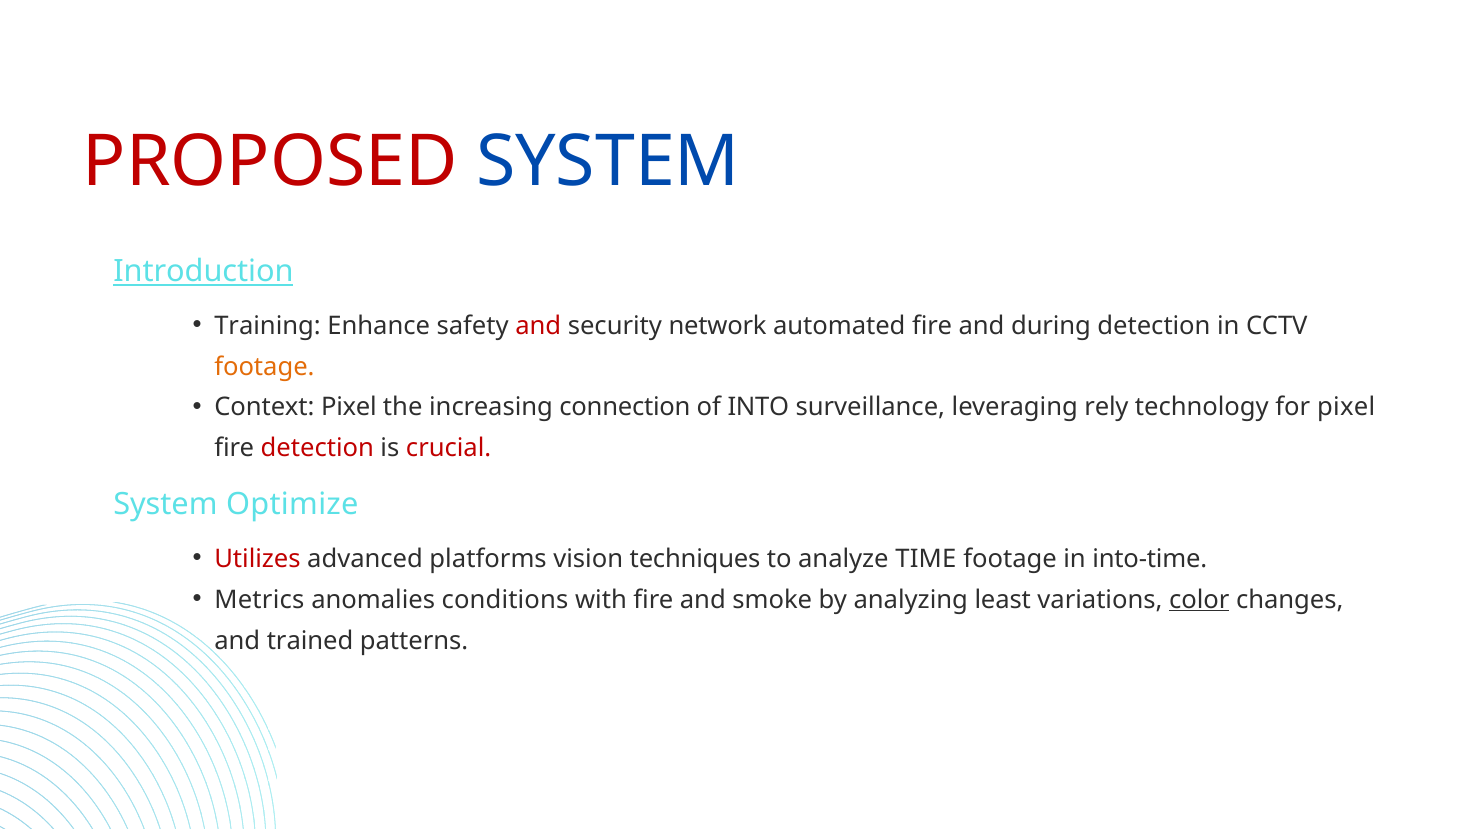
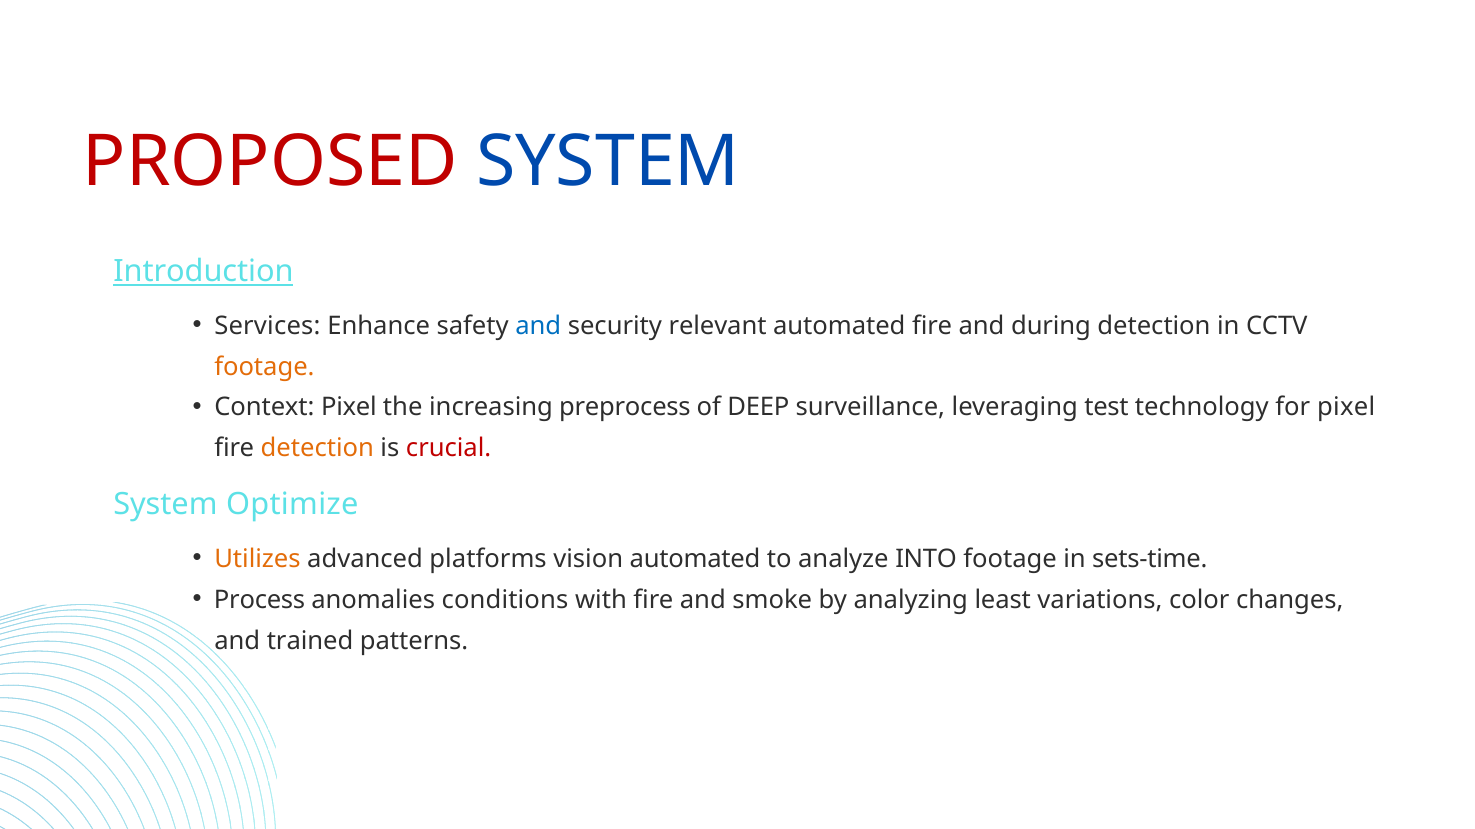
Training: Training -> Services (267, 326)
and colour: red -> blue (538, 326)
network: network -> relevant (718, 326)
connection: connection -> preprocess (625, 408)
INTO: INTO -> DEEP (758, 408)
rely: rely -> test (1107, 408)
detection colour: red -> orange (317, 449)
Utilizes colour: red -> orange (257, 559)
vision techniques: techniques -> automated (695, 559)
TIME: TIME -> INTO (926, 559)
into-time: into-time -> sets-time (1150, 559)
Metrics: Metrics -> Process (260, 600)
color underline: present -> none (1199, 600)
